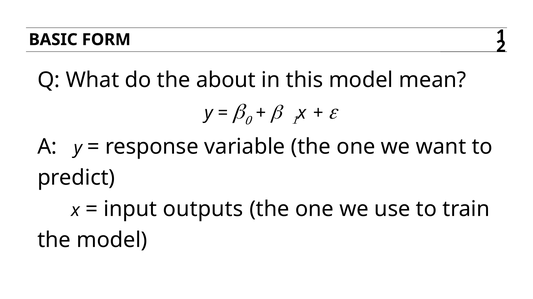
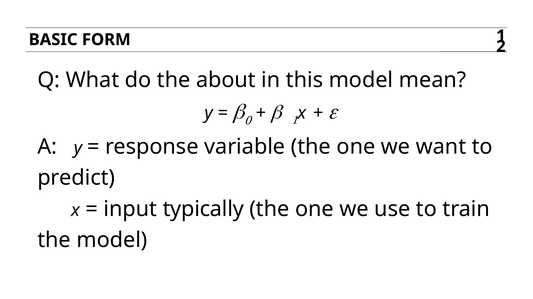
outputs: outputs -> typically (203, 209)
